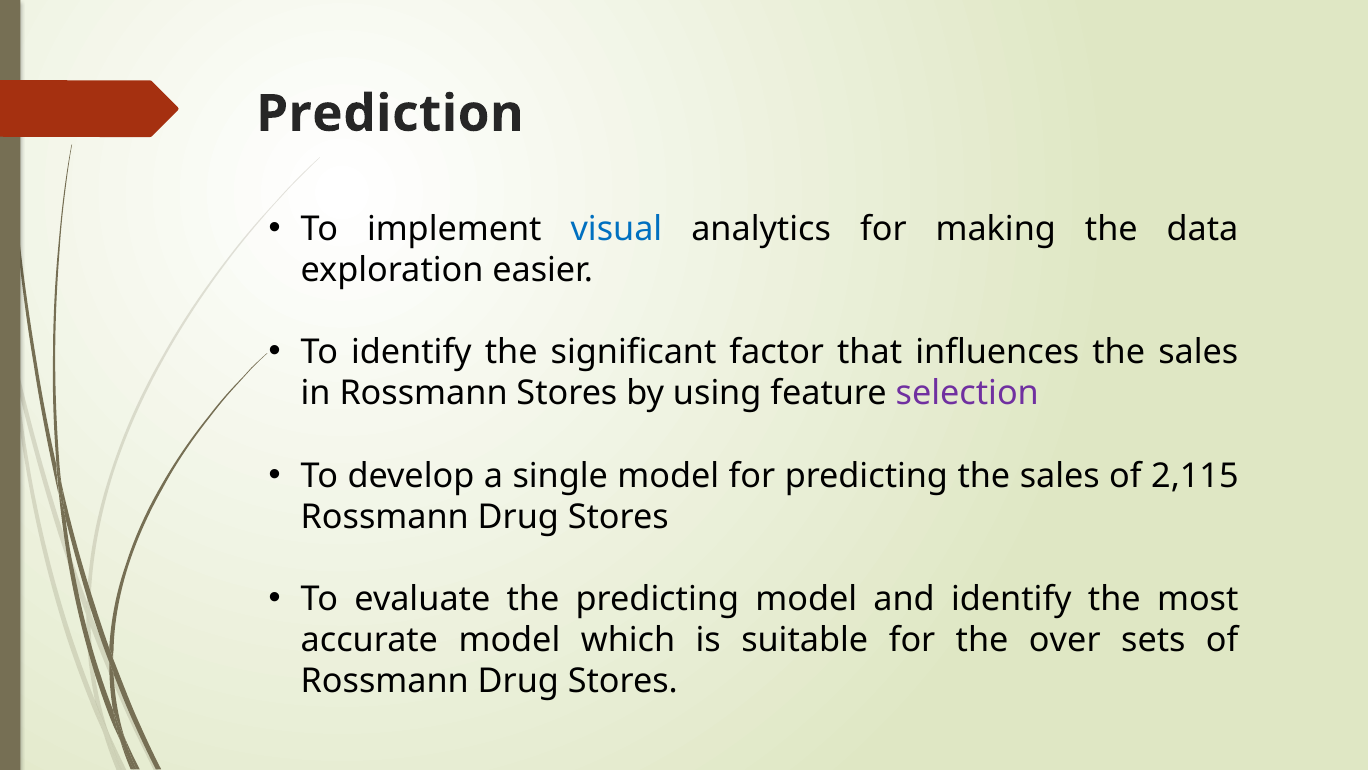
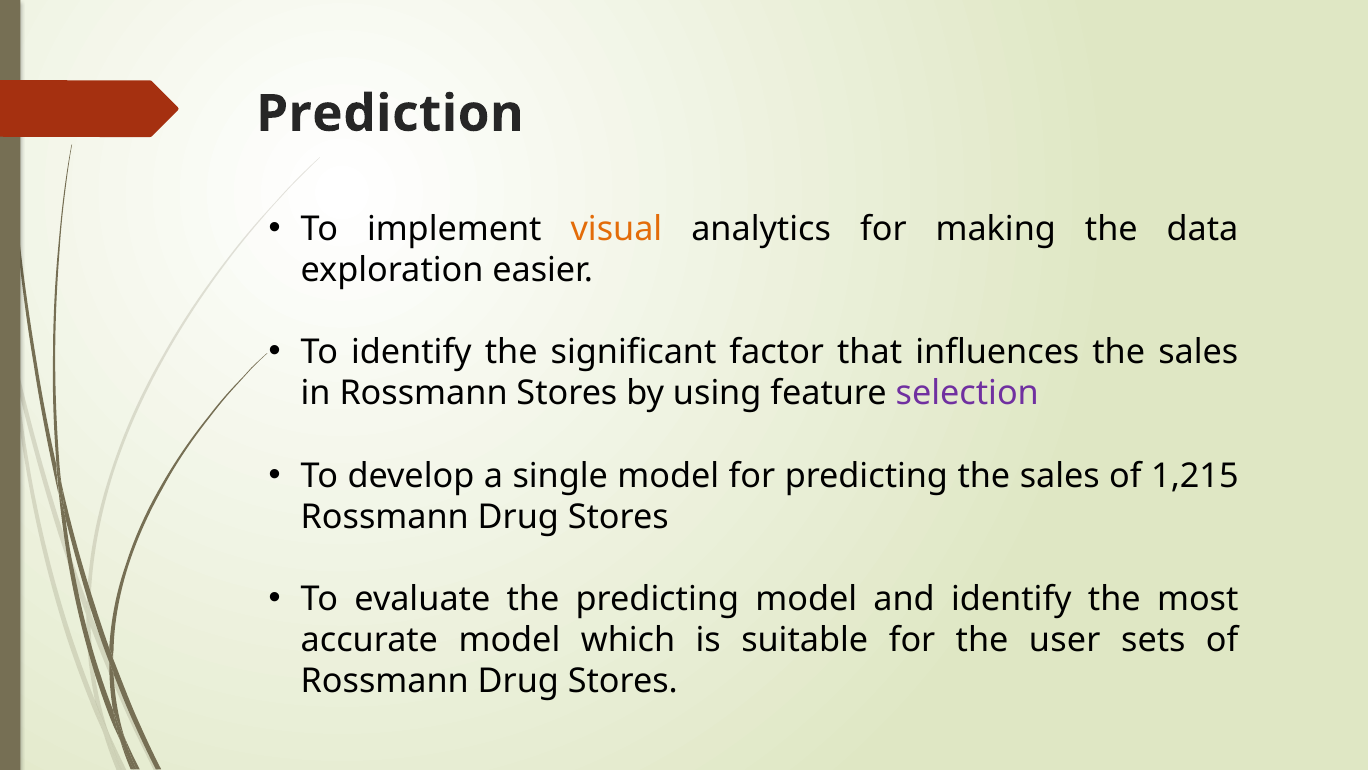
visual colour: blue -> orange (616, 229)
2,115: 2,115 -> 1,215 (1195, 475)
over: over -> user (1065, 640)
